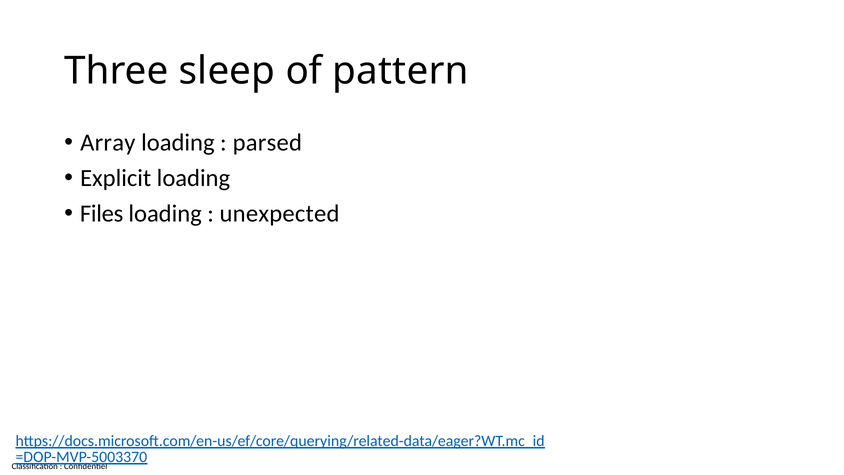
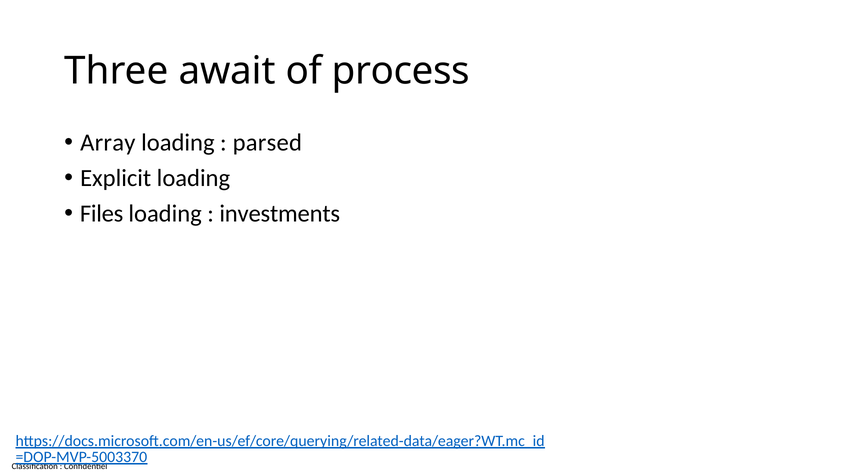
sleep: sleep -> await (227, 71)
pattern: pattern -> process (401, 71)
unexpected: unexpected -> investments (280, 213)
